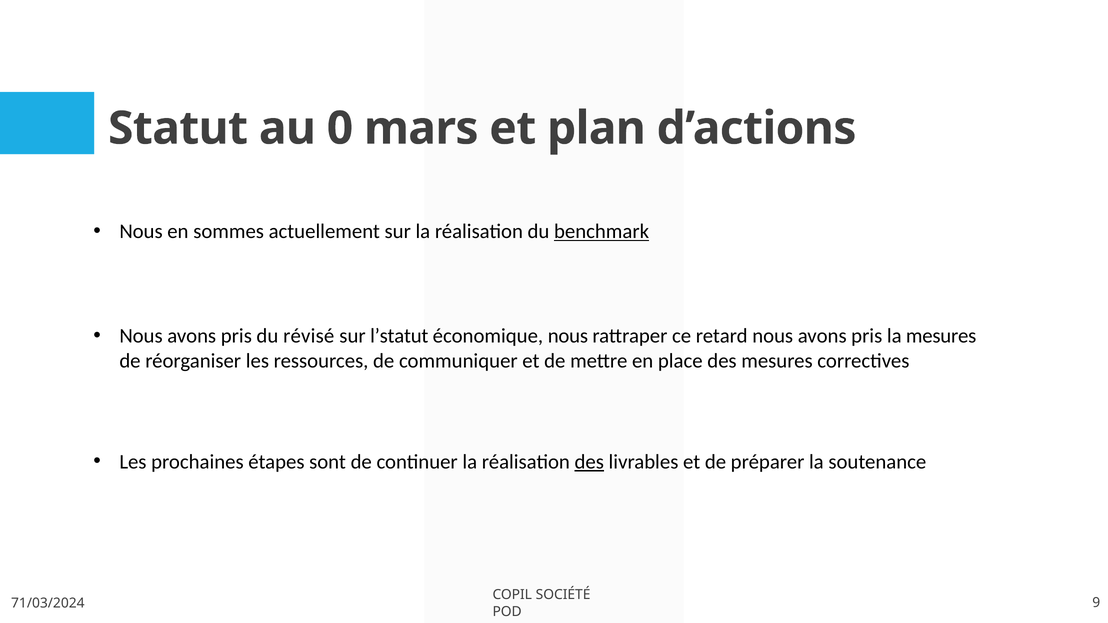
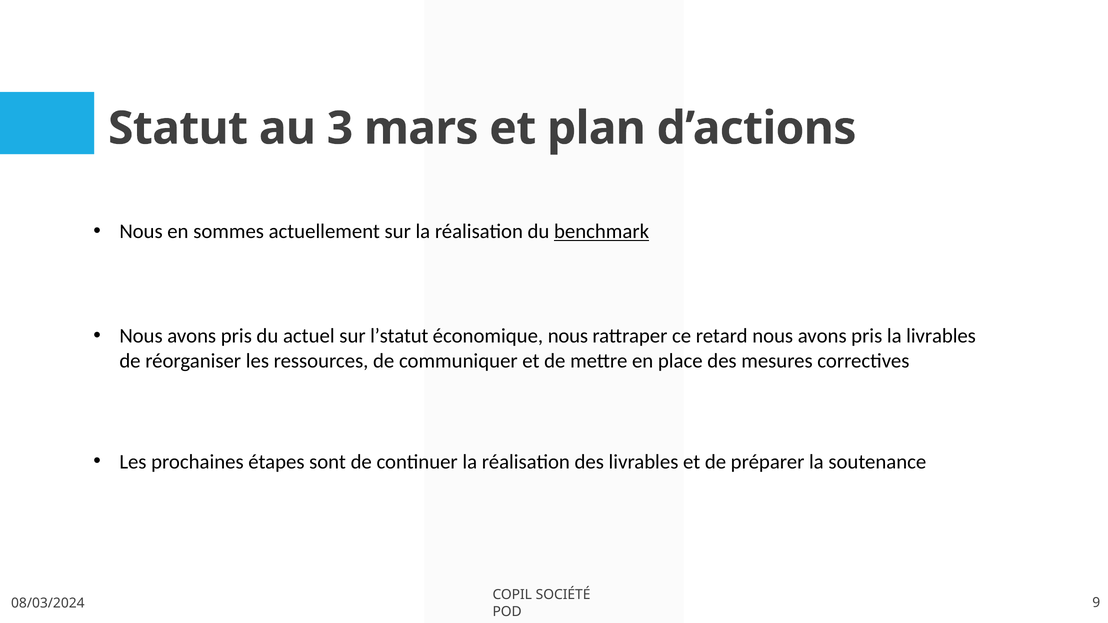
0: 0 -> 3 (340, 128)
révisé: révisé -> actuel (309, 336)
la mesures: mesures -> livrables (941, 336)
des underline: present -> none (589, 462)
71/03/2024: 71/03/2024 -> 08/03/2024 (48, 603)
